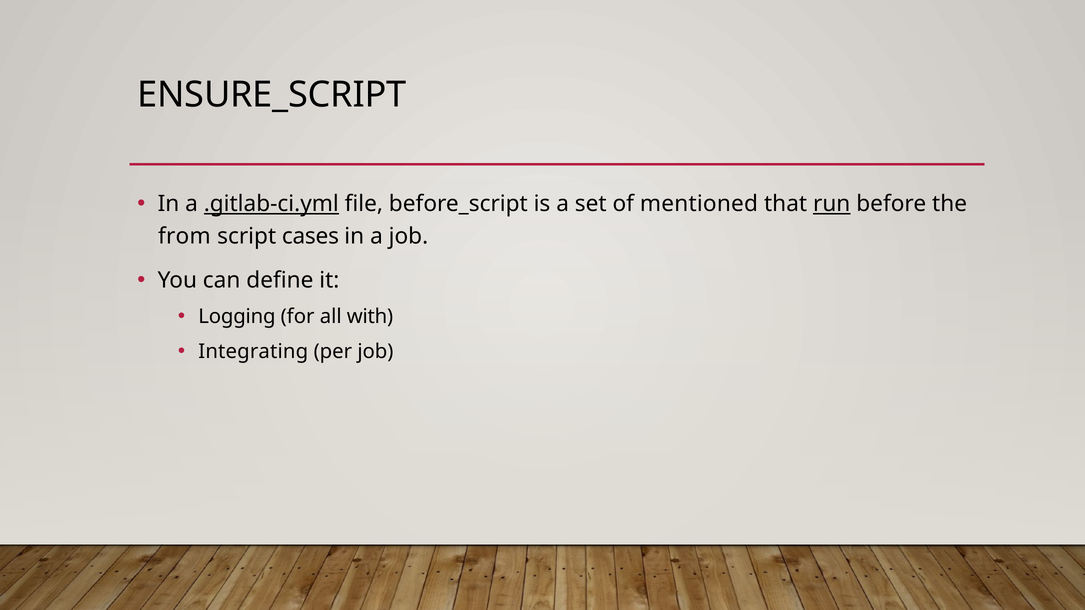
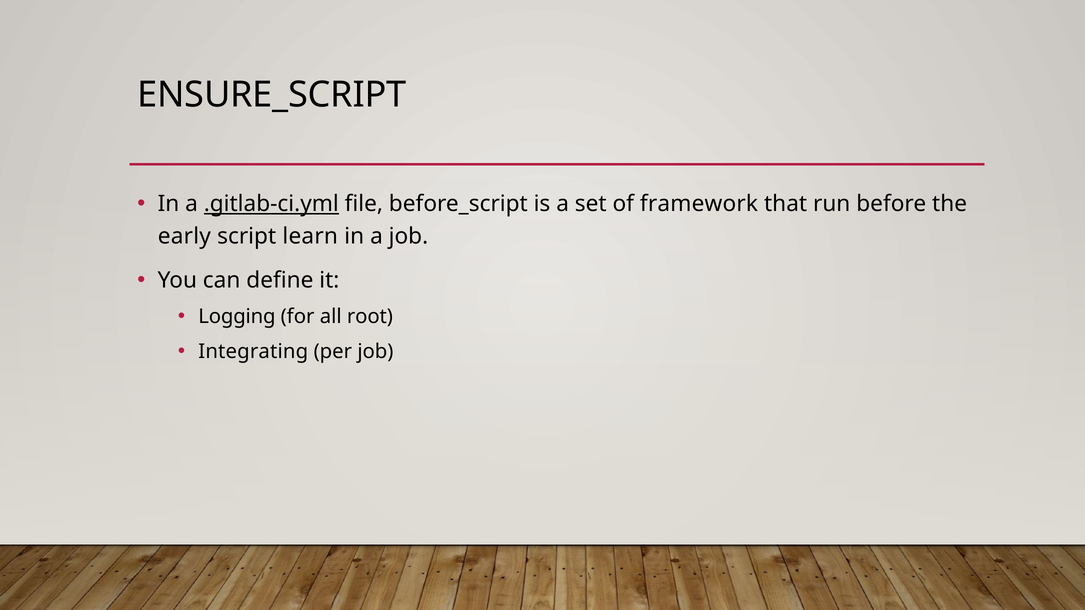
mentioned: mentioned -> framework (699, 204)
run underline: present -> none (832, 204)
from: from -> early (184, 237)
cases: cases -> learn (310, 237)
with: with -> root (370, 317)
